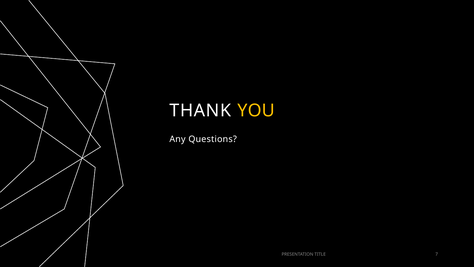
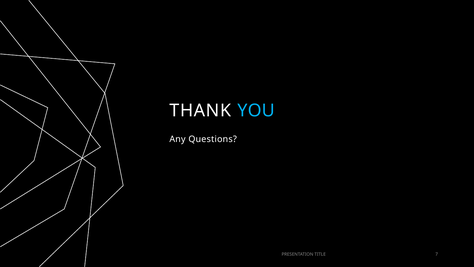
YOU colour: yellow -> light blue (256, 111)
